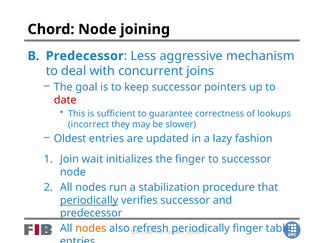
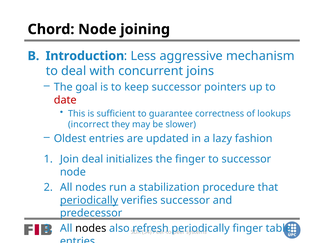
Predecessor: Predecessor -> Introduction (85, 56)
Join wait: wait -> deal (92, 159)
nodes colour: orange -> black (91, 228)
